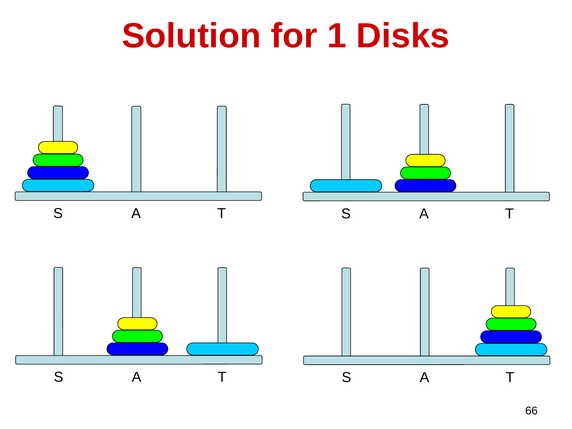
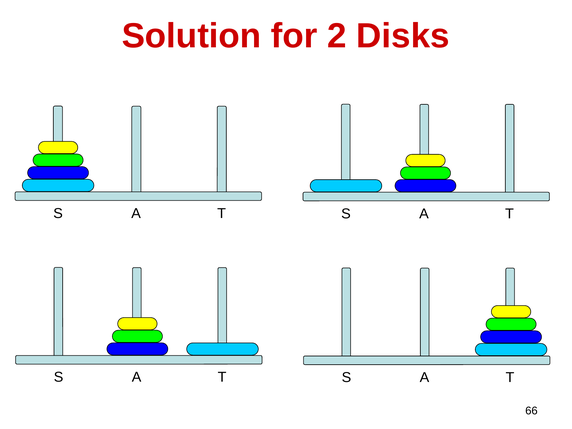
1: 1 -> 2 (337, 36)
